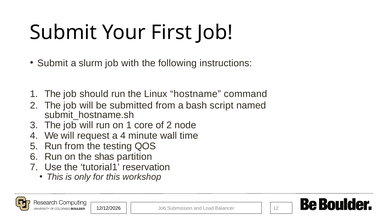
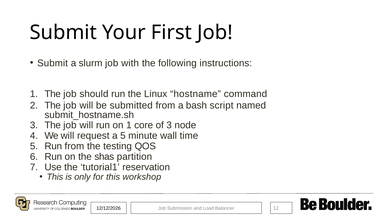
of 2: 2 -> 3 (169, 125)
a 4: 4 -> 5 (123, 136)
